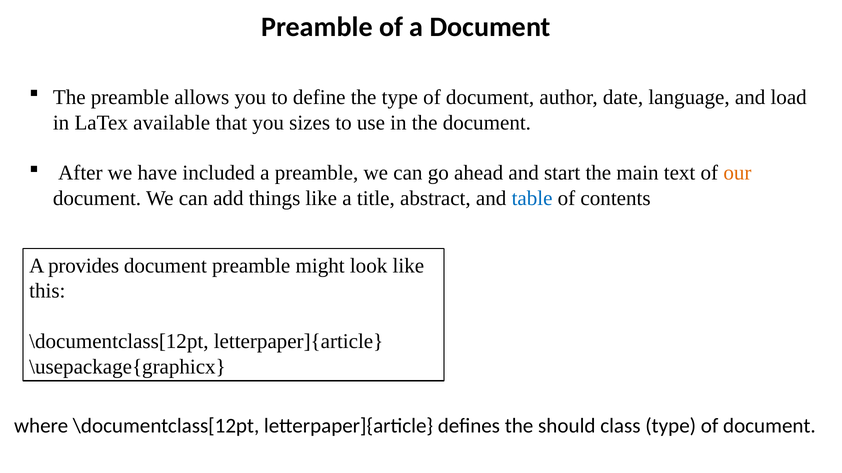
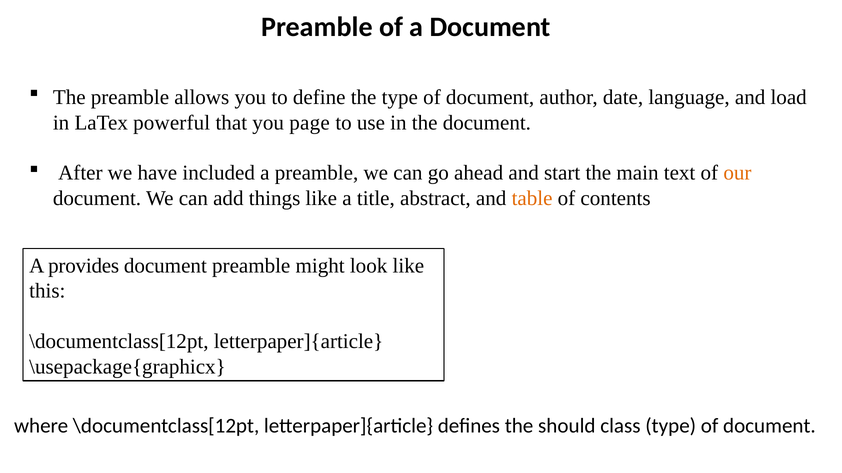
available: available -> powerful (172, 123)
sizes: sizes -> page (310, 123)
table colour: blue -> orange (532, 199)
